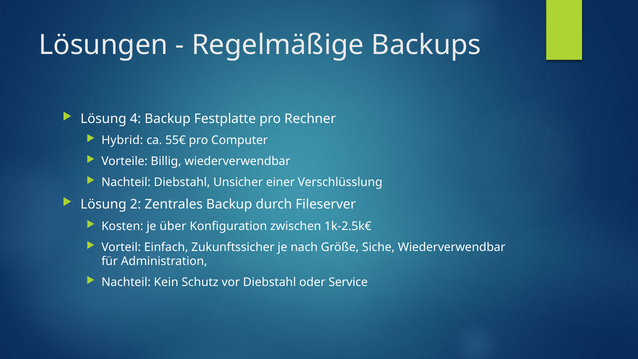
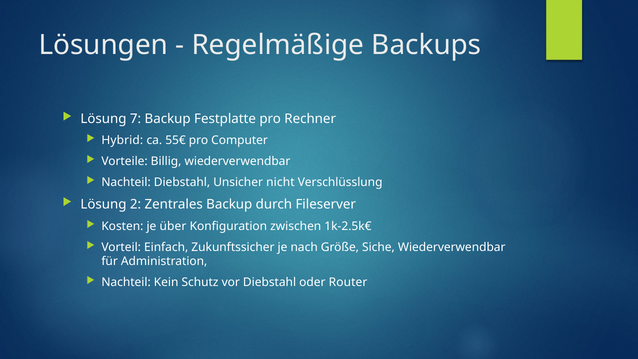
4: 4 -> 7 (136, 119)
einer: einer -> nicht (280, 182)
Service: Service -> Router (348, 282)
